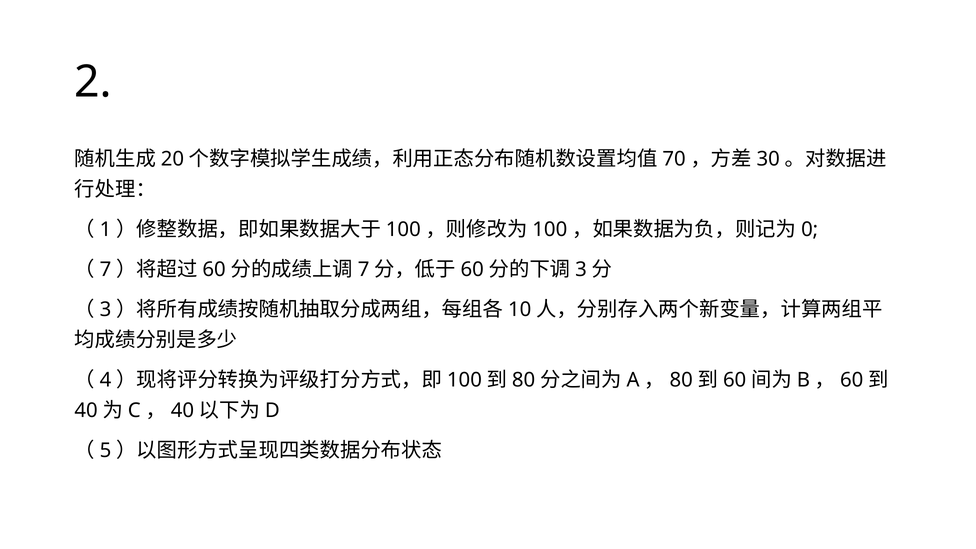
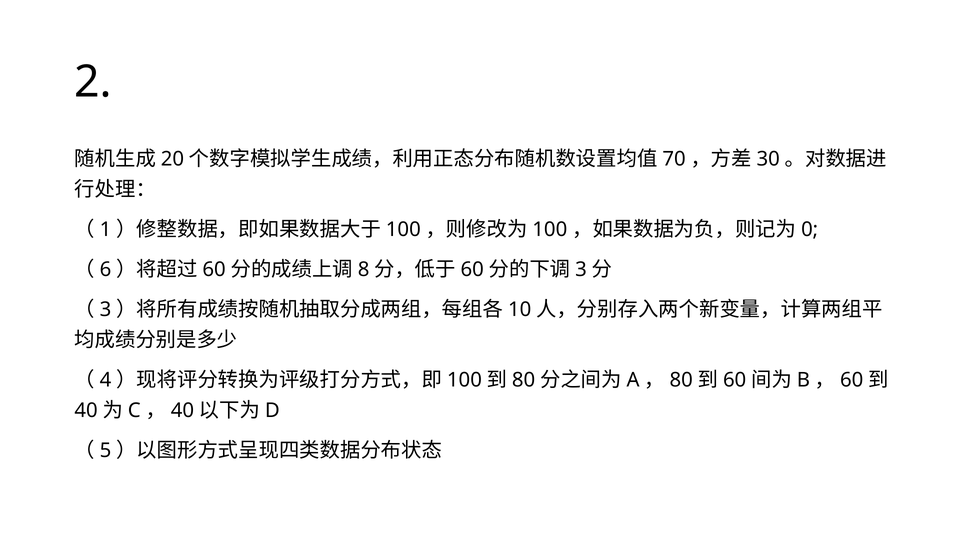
7: 7 -> 6 (105, 269)
7: 7 -> 8 (364, 269)
